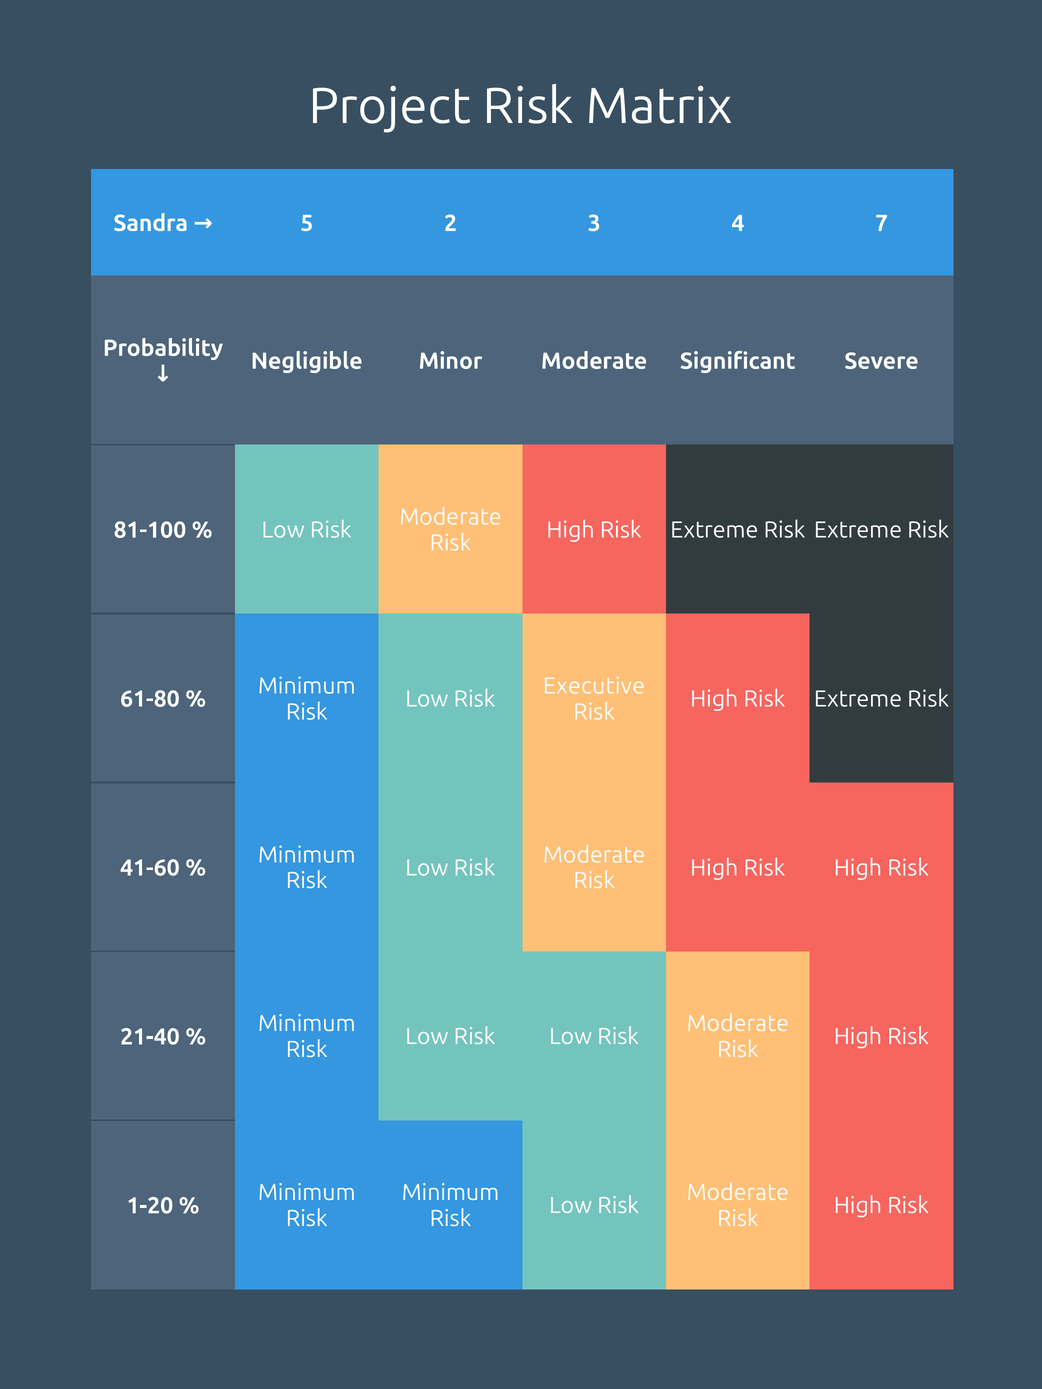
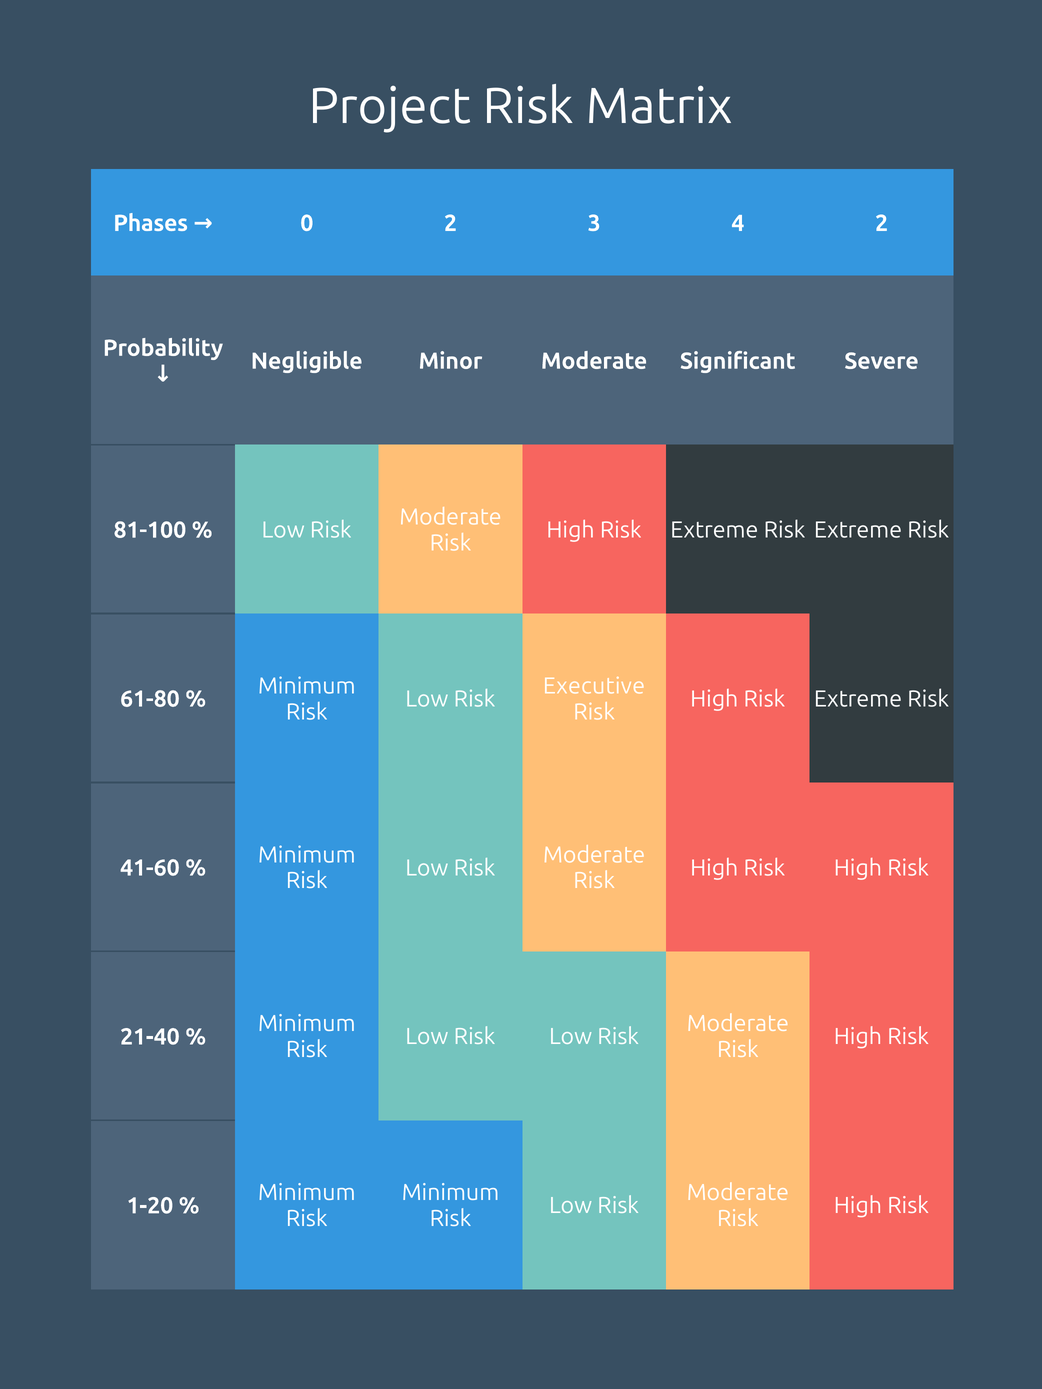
Sandra: Sandra -> Phases (151, 223)
5: 5 -> 0 (307, 223)
4 7: 7 -> 2 (882, 223)
